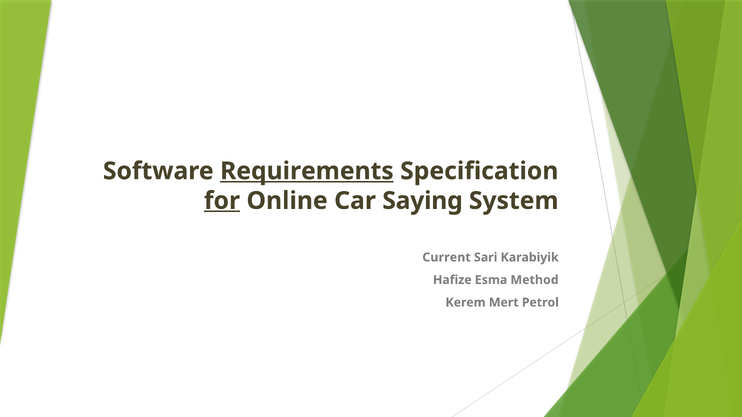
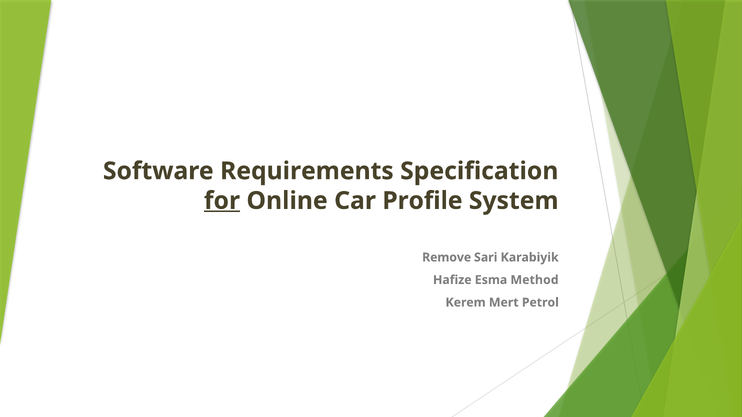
Requirements underline: present -> none (307, 171)
Saying: Saying -> Profile (422, 201)
Current: Current -> Remove (447, 258)
